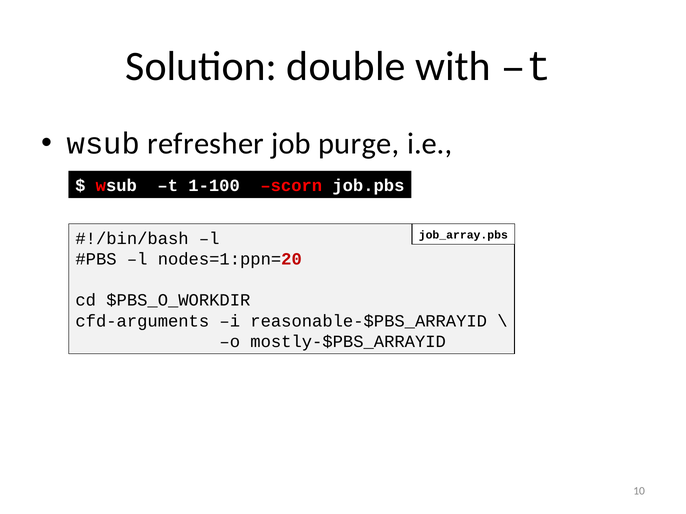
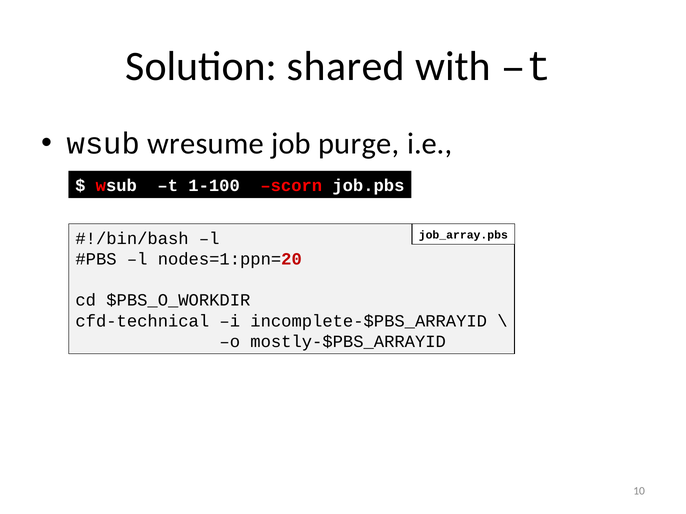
double: double -> shared (346, 66)
refresher: refresher -> wresume (206, 144)
cfd-arguments: cfd-arguments -> cfd-technical (142, 321)
reasonable-$PBS_ARRAYID: reasonable-$PBS_ARRAYID -> incomplete-$PBS_ARRAYID (369, 321)
